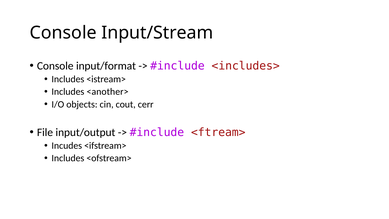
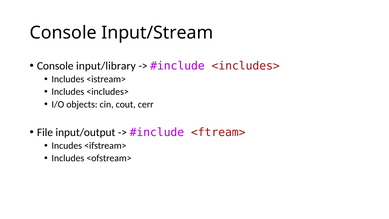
input/format: input/format -> input/library (106, 66)
Includes <another>: <another> -> <includes> (108, 92)
